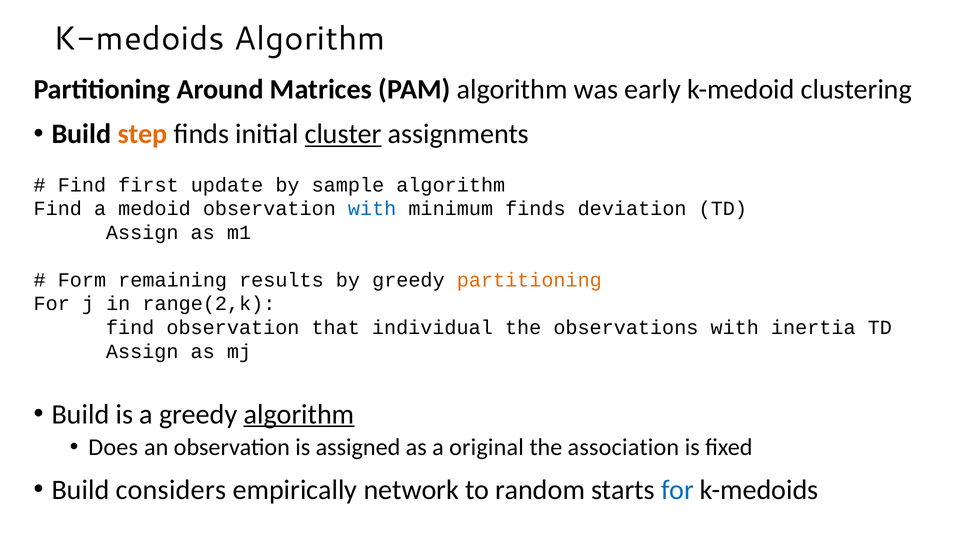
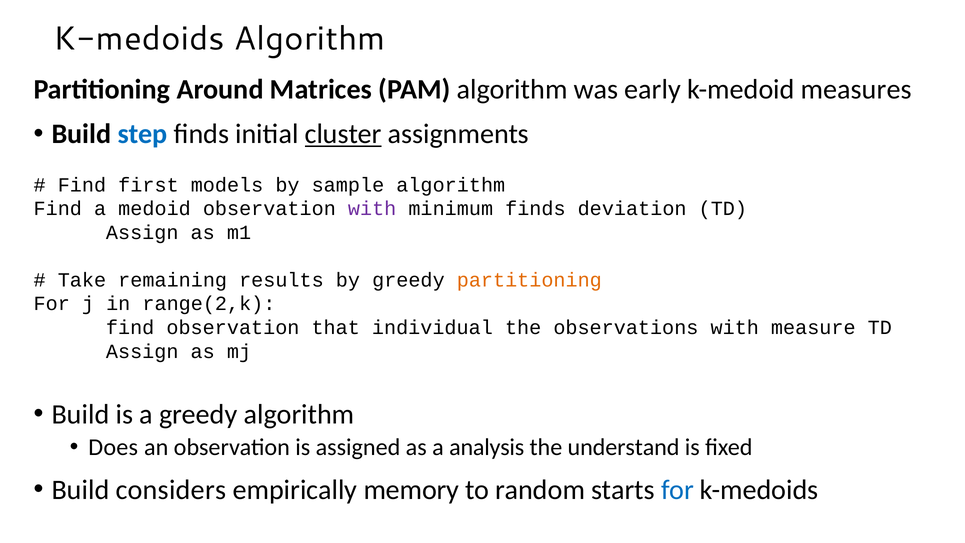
clustering: clustering -> measures (856, 90)
step colour: orange -> blue (143, 134)
update: update -> models (227, 185)
with colour: blue -> purple (372, 209)
Form: Form -> Take (82, 280)
inertia: inertia -> measure (813, 327)
algorithm underline: present -> none (299, 414)
original: original -> analysis (487, 447)
association: association -> understand (624, 447)
network: network -> memory (411, 490)
